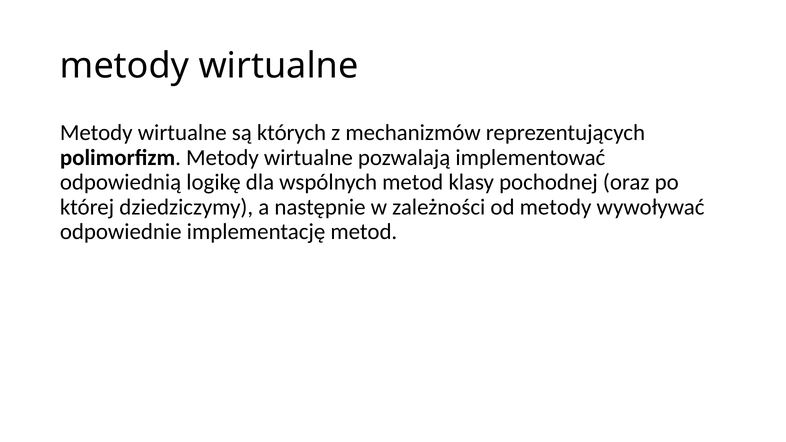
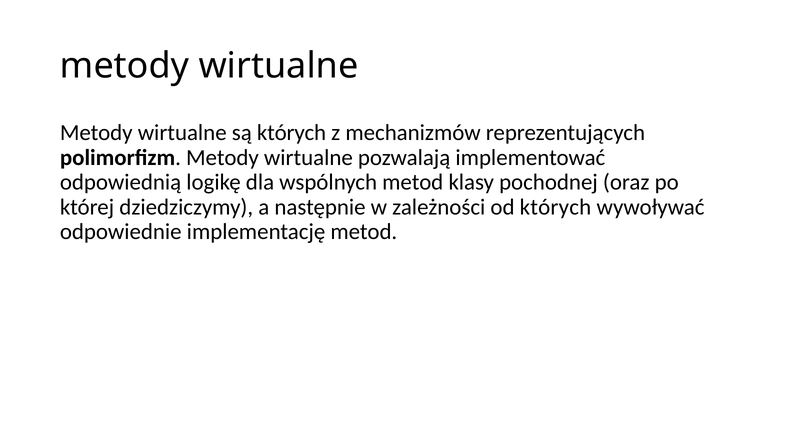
od metody: metody -> których (555, 207)
